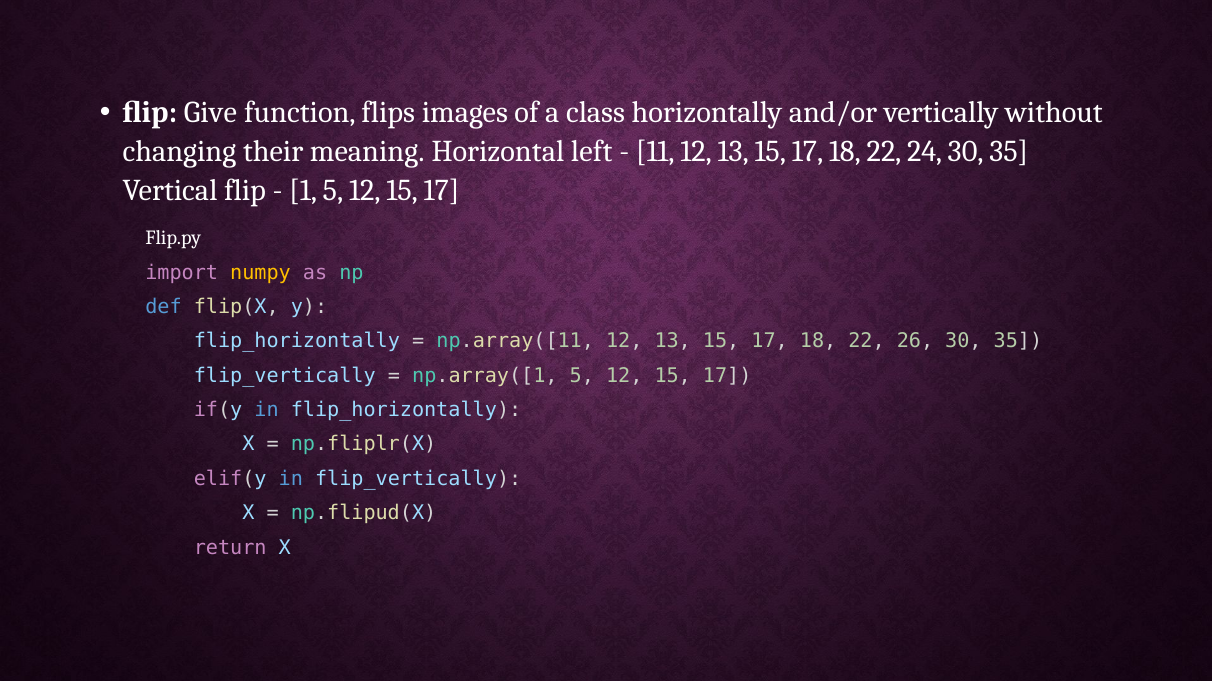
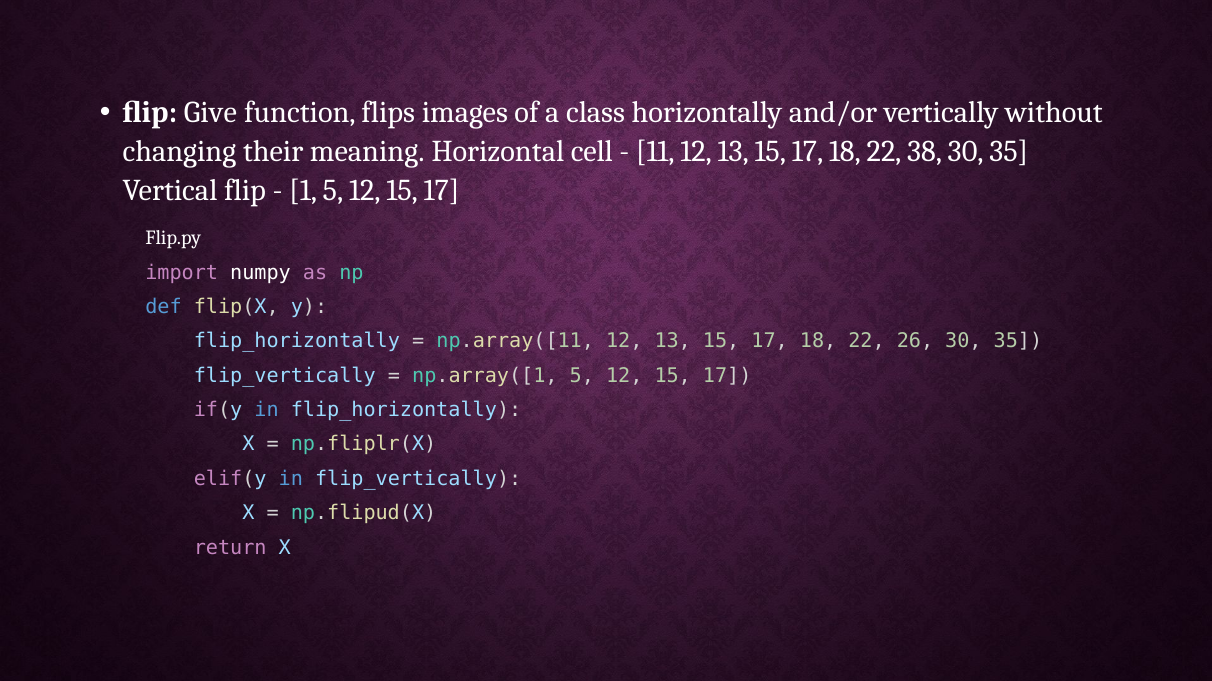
left: left -> cell (592, 152)
24: 24 -> 38 (925, 152)
numpy colour: yellow -> white (261, 273)
